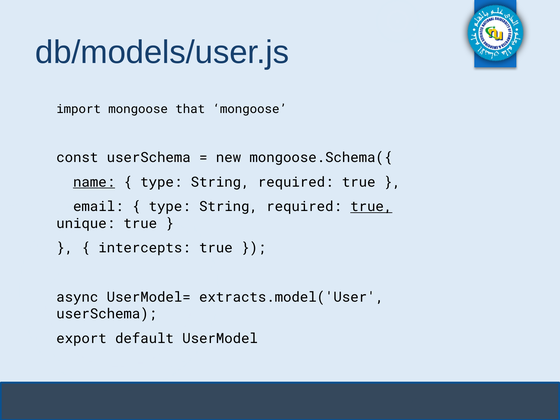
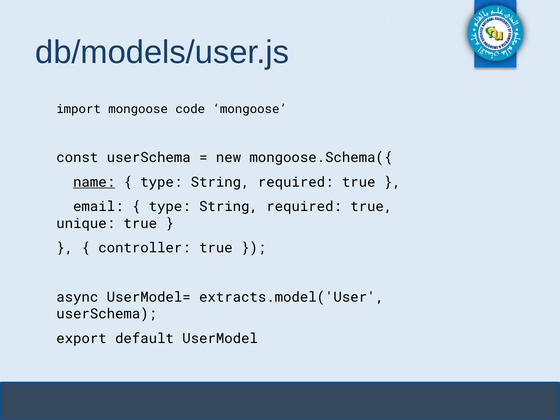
that: that -> code (190, 109)
true underline: present -> none (371, 207)
intercepts: intercepts -> controller (144, 248)
